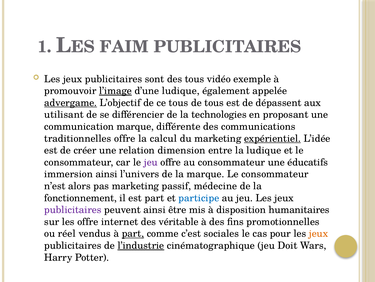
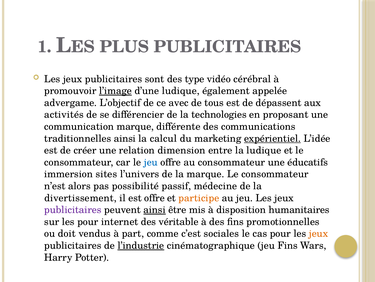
FAIM: FAIM -> PLUS (124, 47)
des tous: tous -> type (195, 79)
exemple: exemple -> cérébral (252, 79)
advergame underline: present -> none (71, 103)
ce tous: tous -> avec (179, 103)
utilisant: utilisant -> activités (64, 114)
traditionnelles offre: offre -> ainsi (125, 138)
jeu colour: purple -> blue (151, 162)
immersion ainsi: ainsi -> sites (106, 174)
pas marketing: marketing -> possibilité (135, 186)
fonctionnement: fonctionnement -> divertissement (80, 197)
est part: part -> offre (154, 197)
participe colour: blue -> orange (199, 197)
ainsi underline: none -> present (155, 209)
les offre: offre -> pour (88, 221)
réel: réel -> doit (67, 233)
part underline: present -> none (133, 233)
jeu Doit: Doit -> Fins (288, 245)
